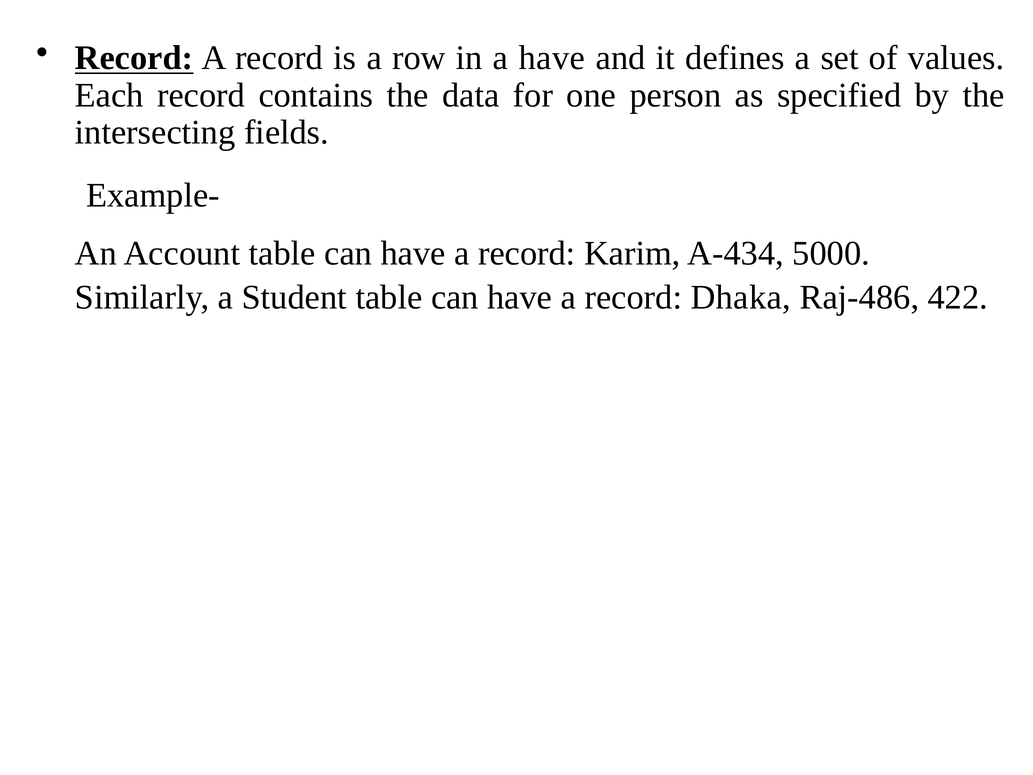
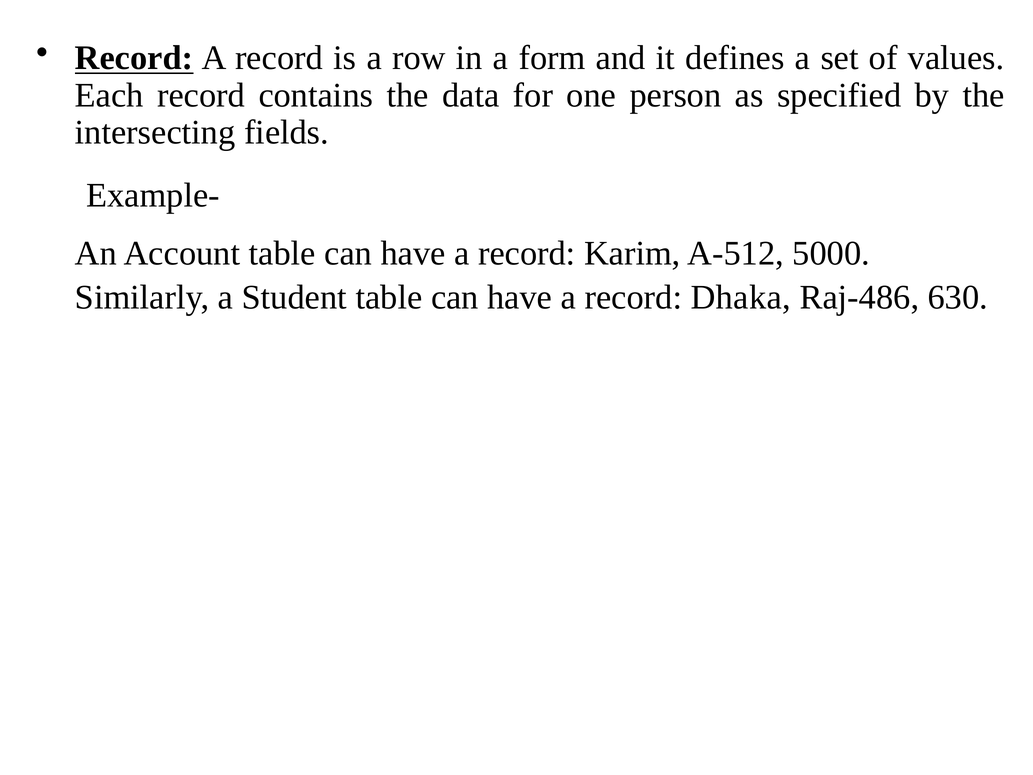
a have: have -> form (552, 58)
A-434: A-434 -> A-512 (736, 253)
422: 422 -> 630 (958, 298)
